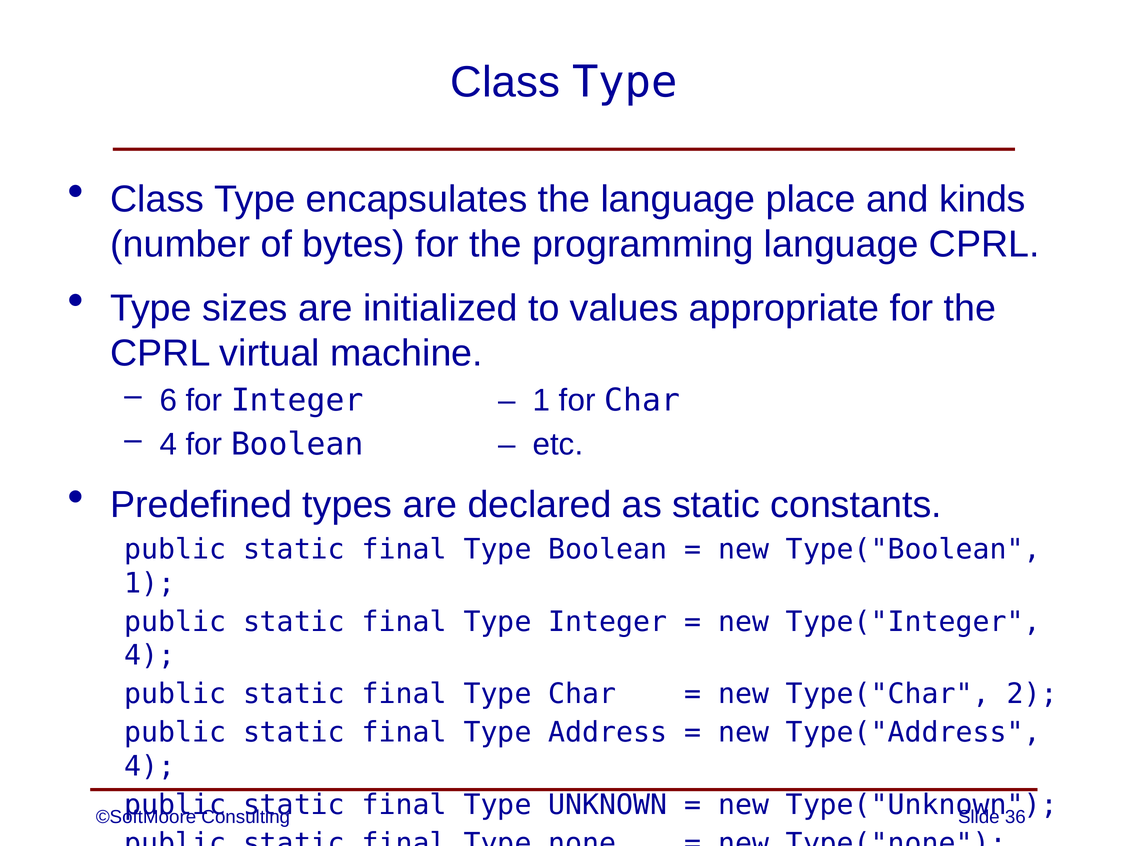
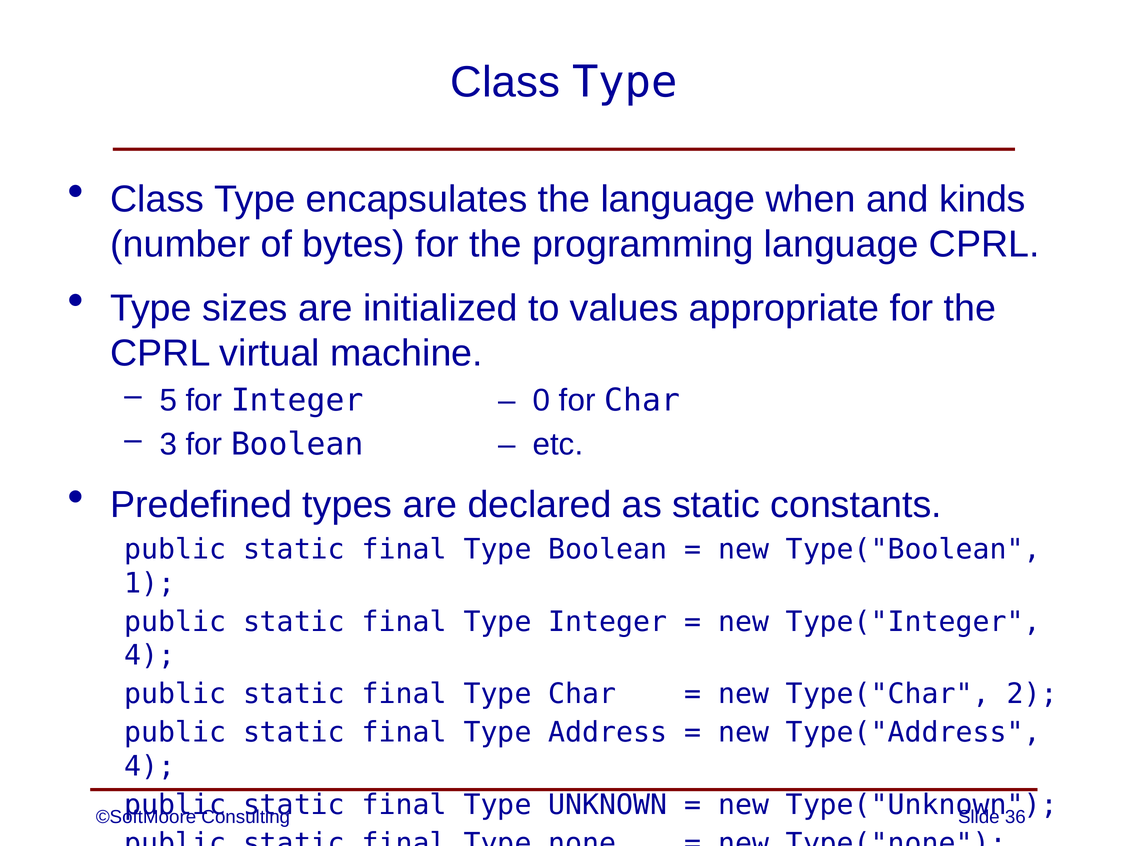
place: place -> when (811, 199)
6: 6 -> 5 (168, 400)
1: 1 -> 0 (541, 400)
4: 4 -> 3 (168, 444)
